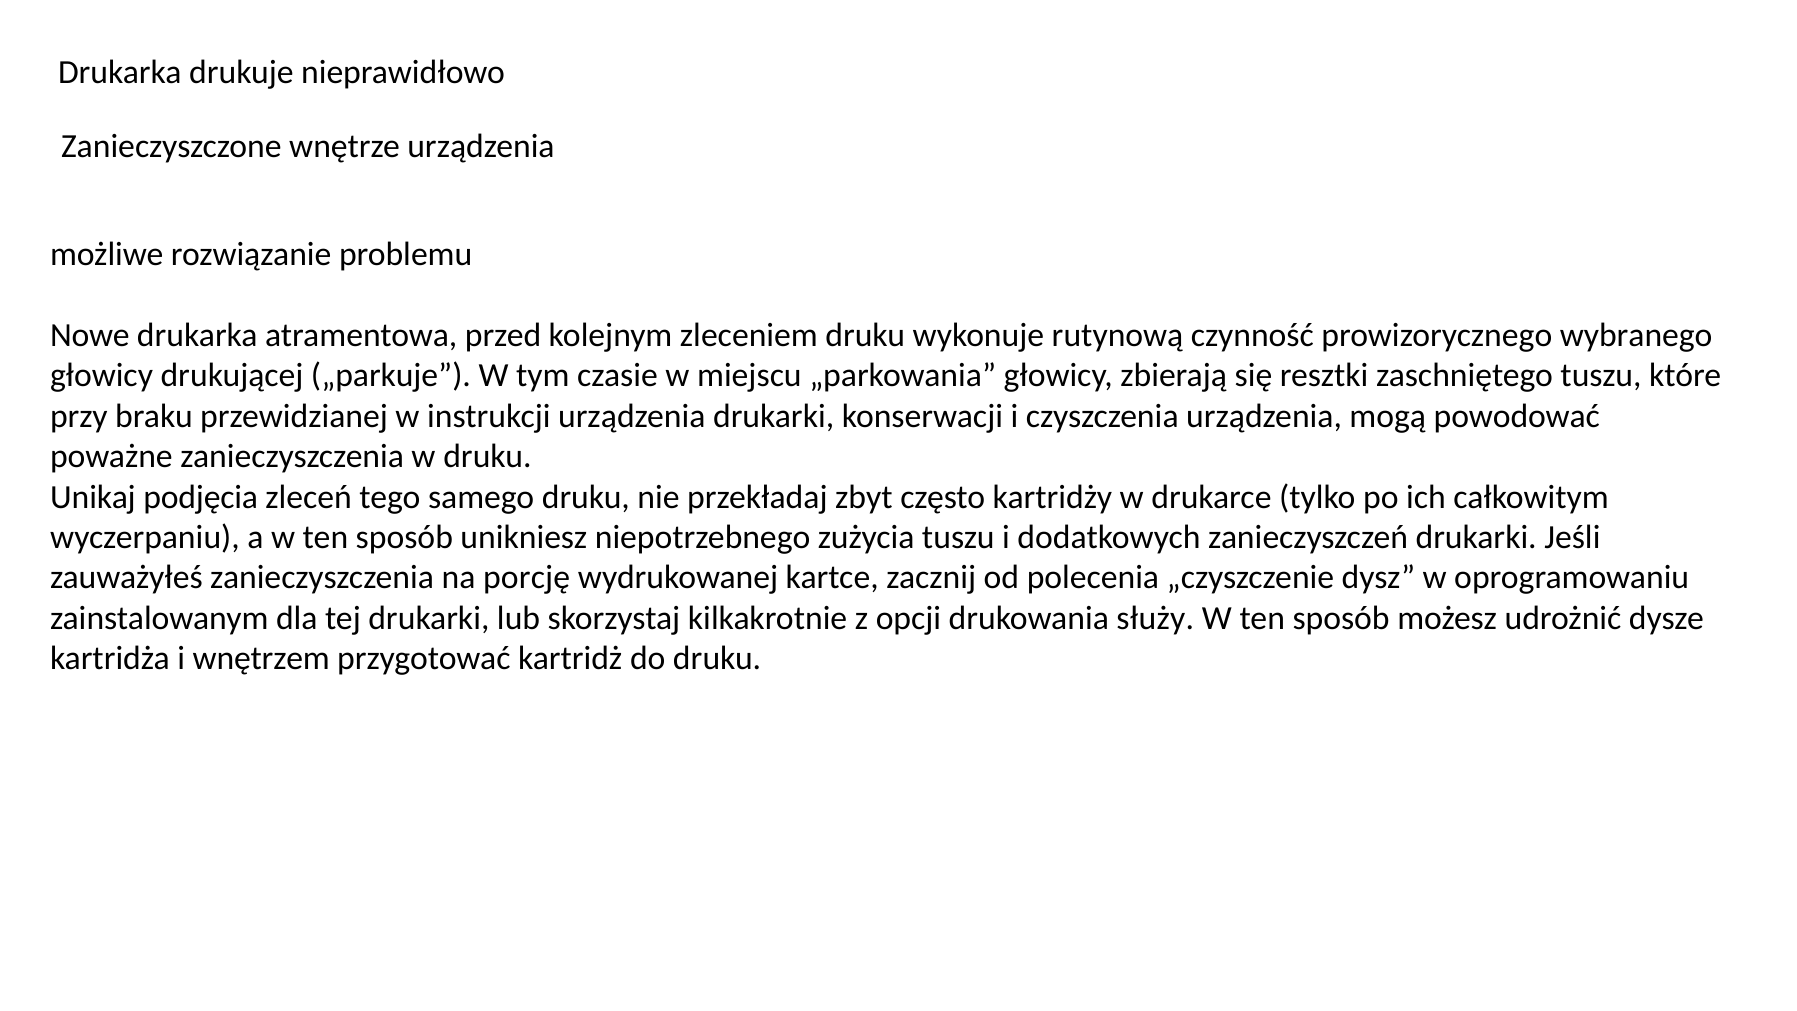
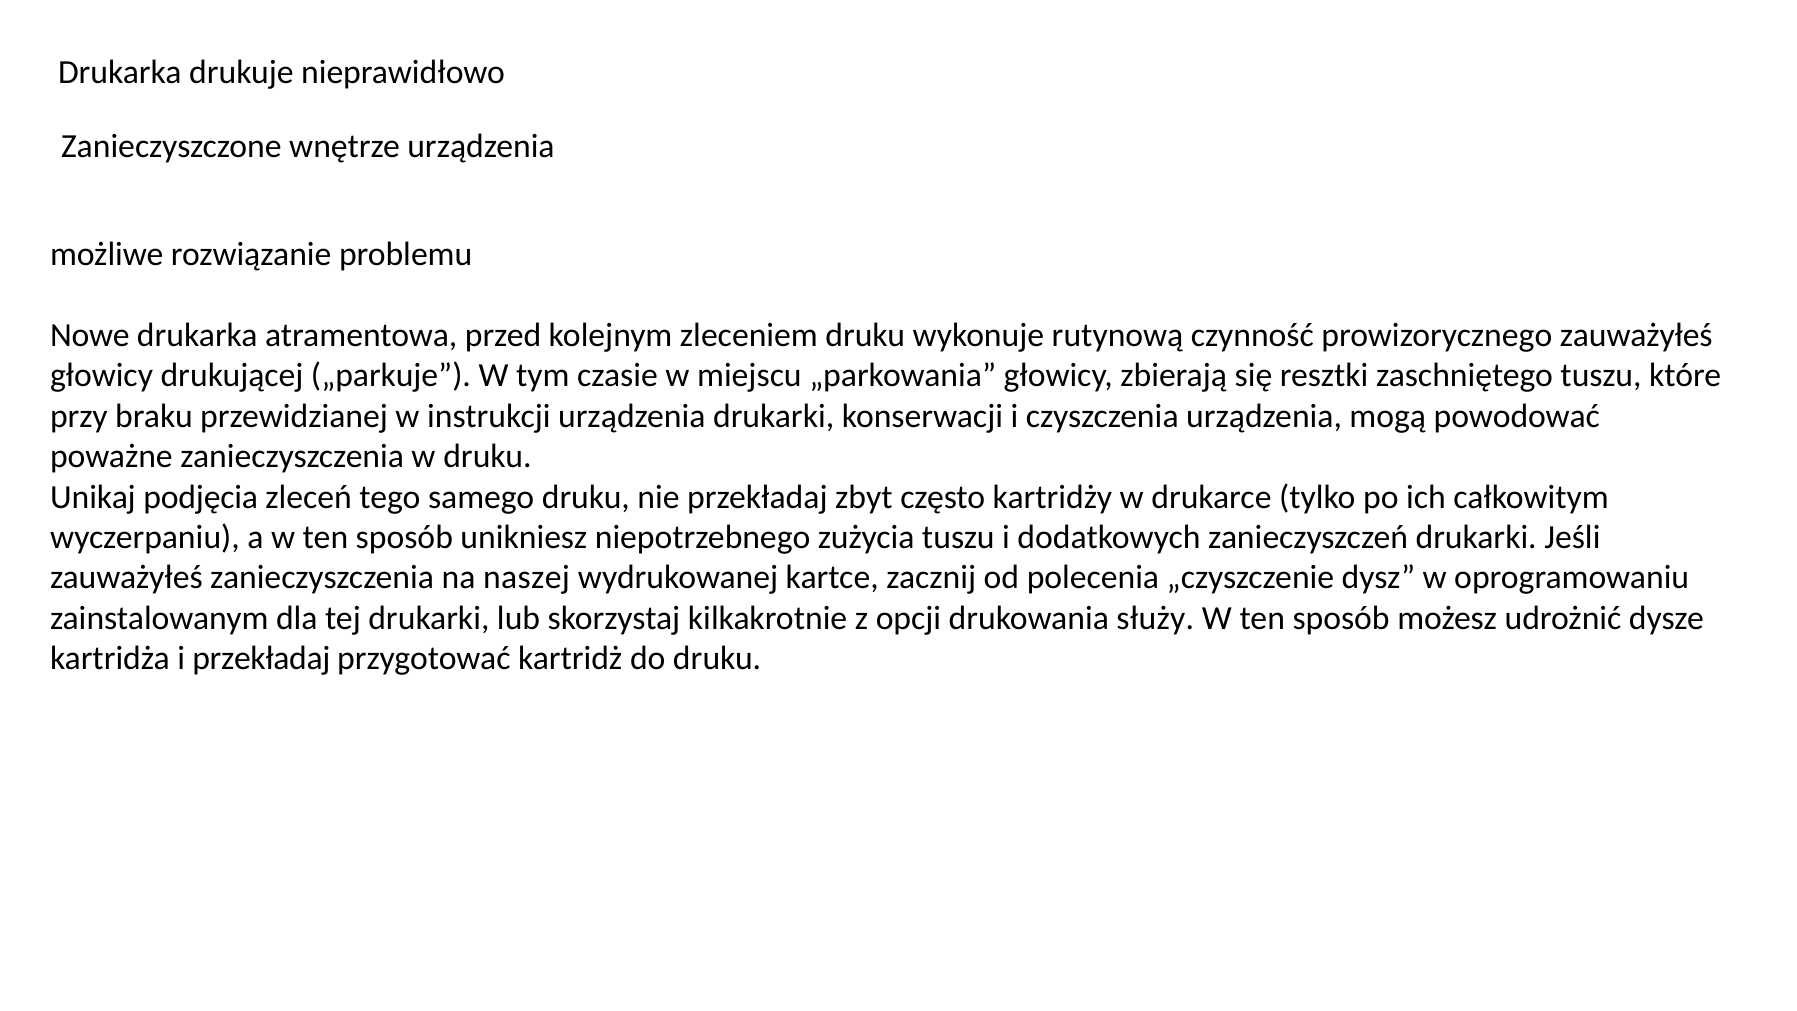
prowizorycznego wybranego: wybranego -> zauważyłeś (1636, 335)
porcję: porcję -> naszej (527, 578)
i wnętrzem: wnętrzem -> przekładaj (261, 659)
